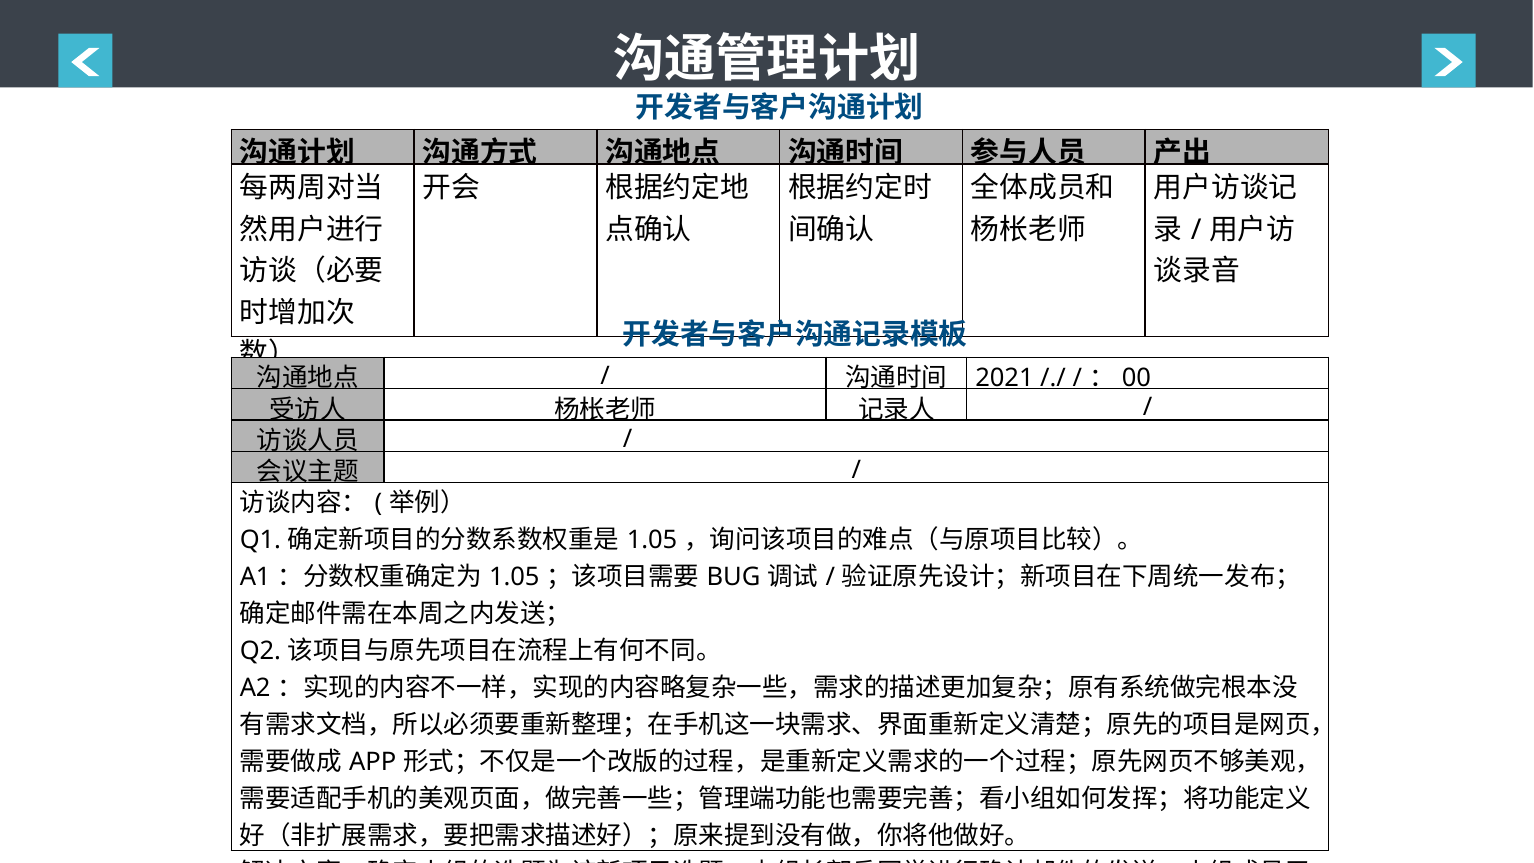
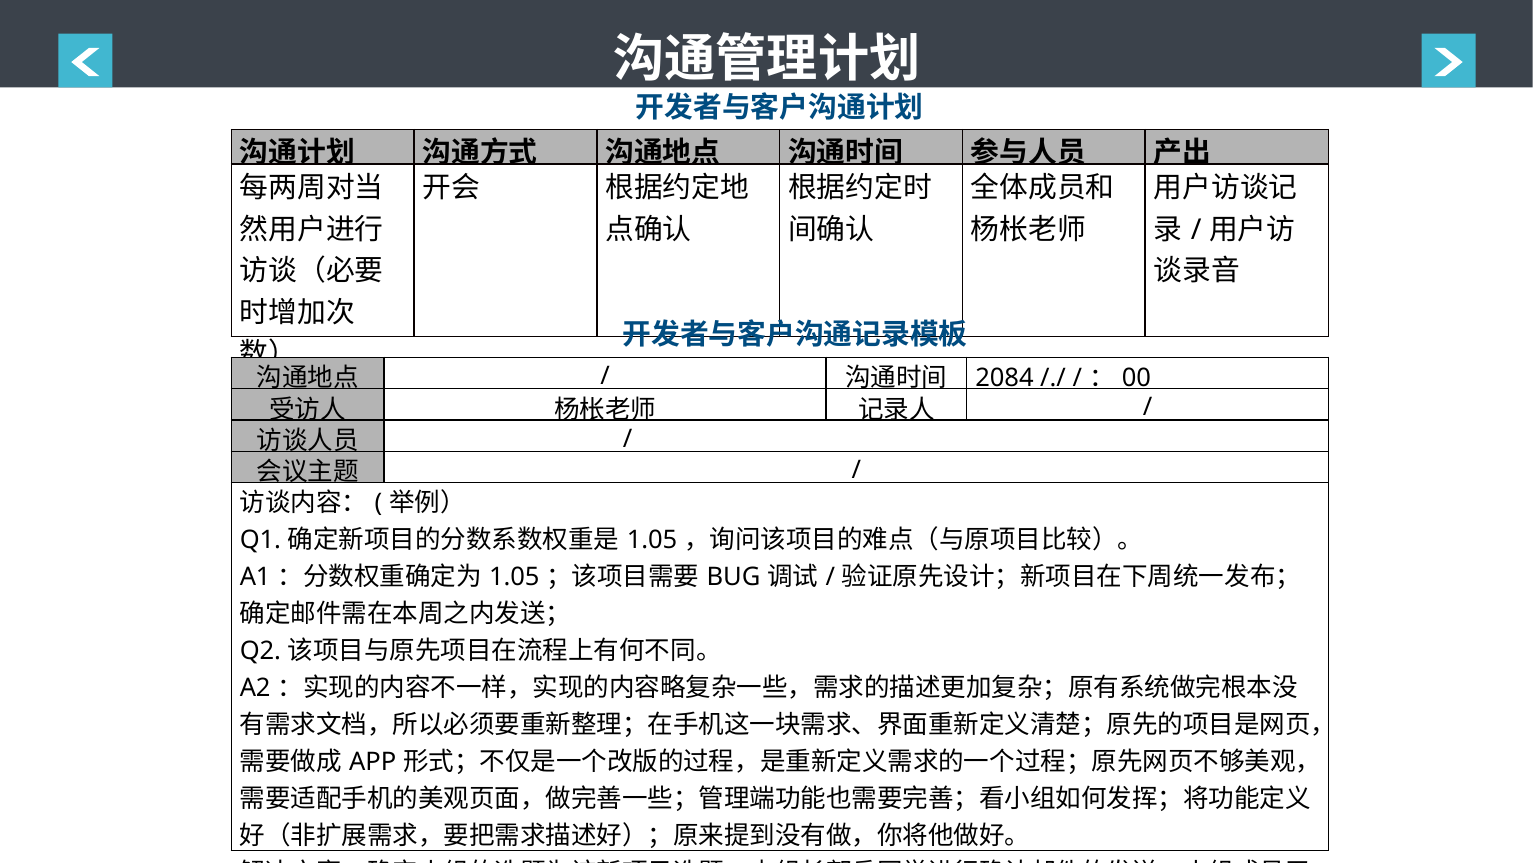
2021: 2021 -> 2084 (1004, 378)
